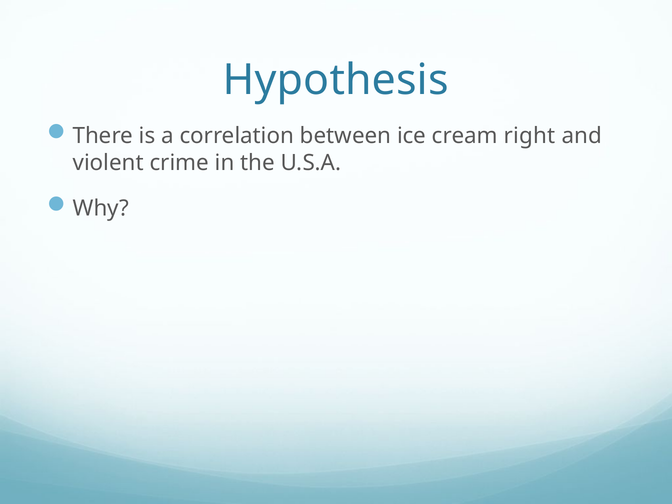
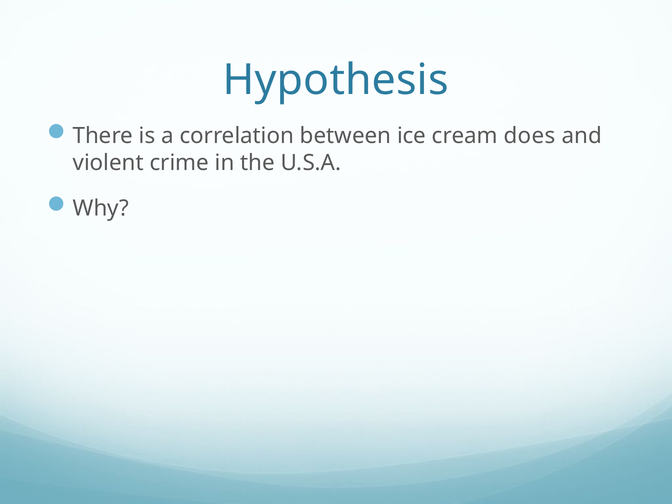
right: right -> does (530, 136)
